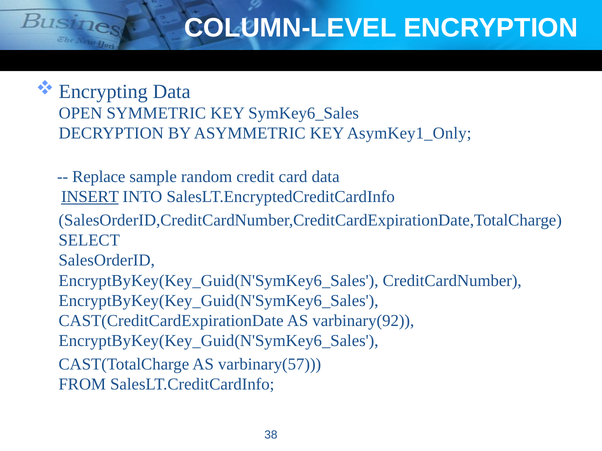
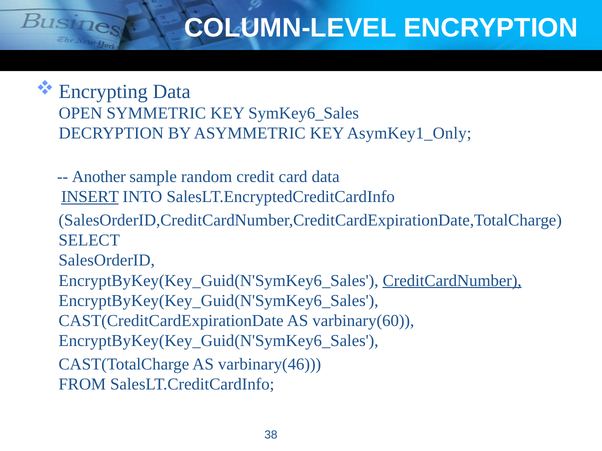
Replace: Replace -> Another (99, 177)
CreditCardNumber underline: none -> present (452, 281)
varbinary(92: varbinary(92 -> varbinary(60 (363, 321)
varbinary(57: varbinary(57 -> varbinary(46 (270, 364)
